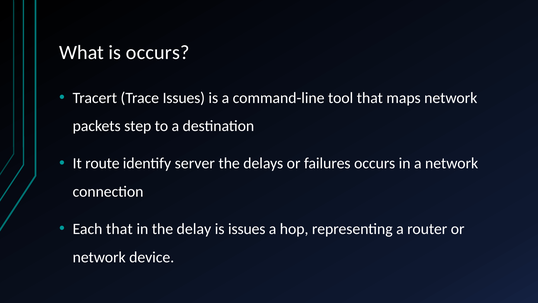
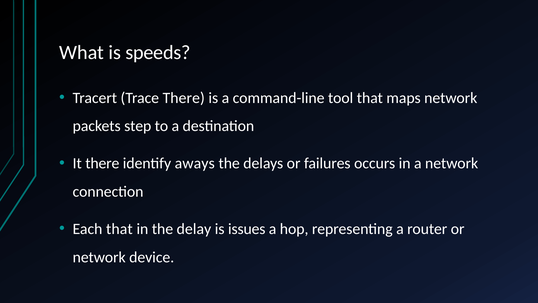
is occurs: occurs -> speeds (158, 52)
Trace Issues: Issues -> There (184, 98)
It route: route -> there (102, 163)
server: server -> aways (195, 163)
